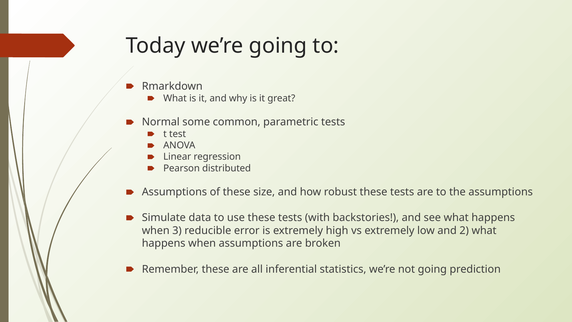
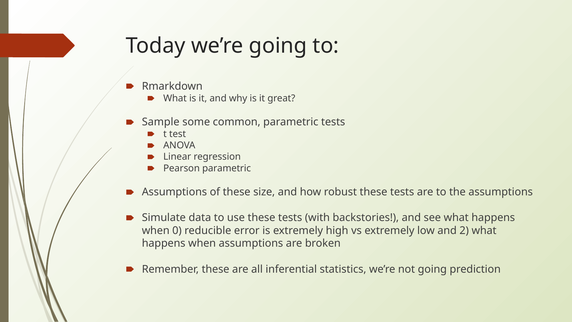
Normal: Normal -> Sample (161, 122)
Pearson distributed: distributed -> parametric (227, 168)
3: 3 -> 0 (177, 230)
